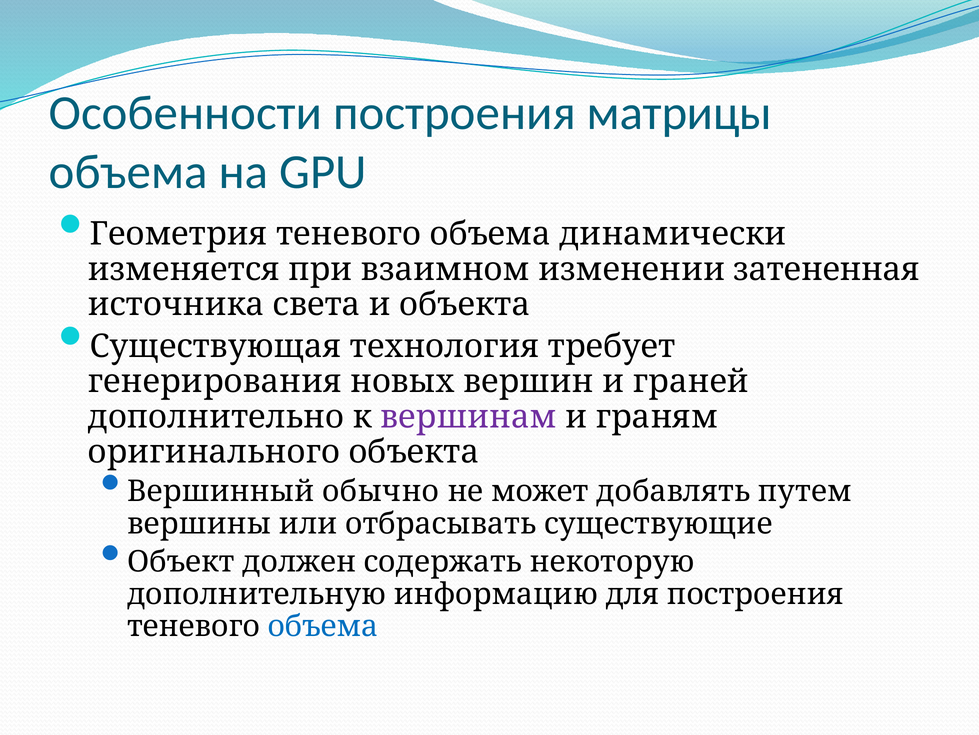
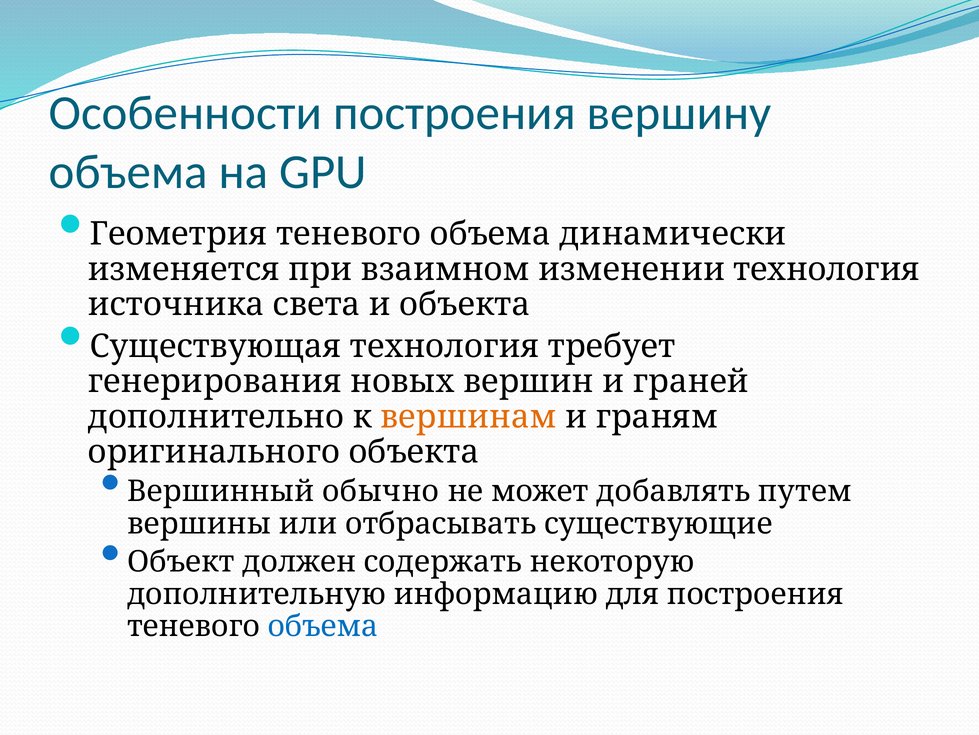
матрицы: матрицы -> вершину (679, 113)
изменении затененная: затененная -> технология (827, 269)
вершинам colour: purple -> orange (469, 416)
